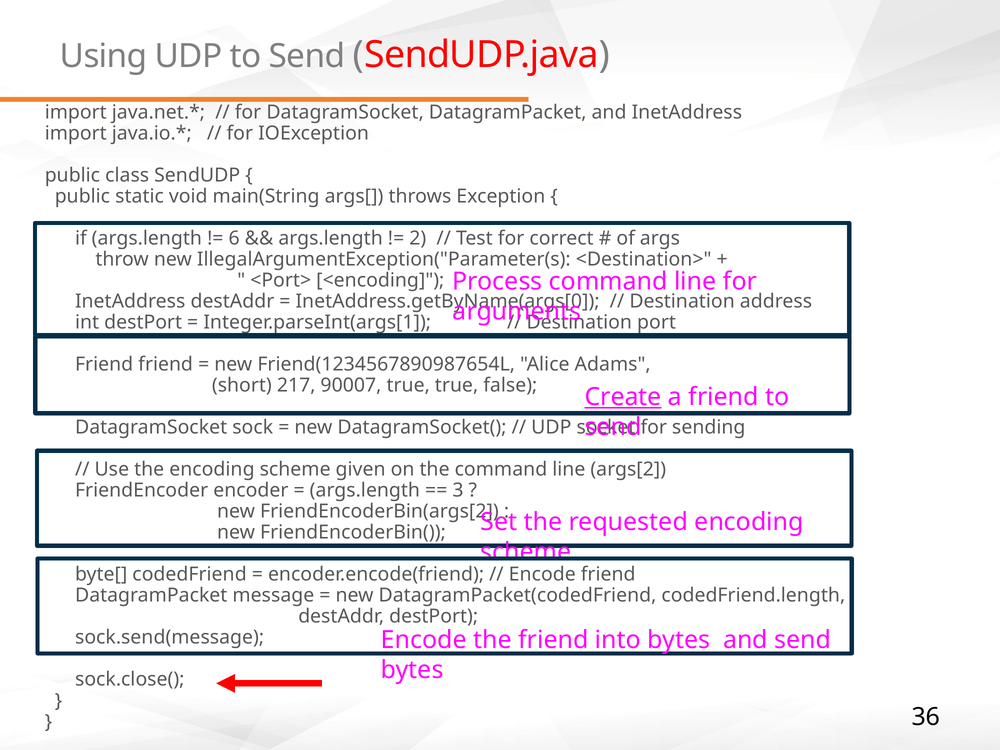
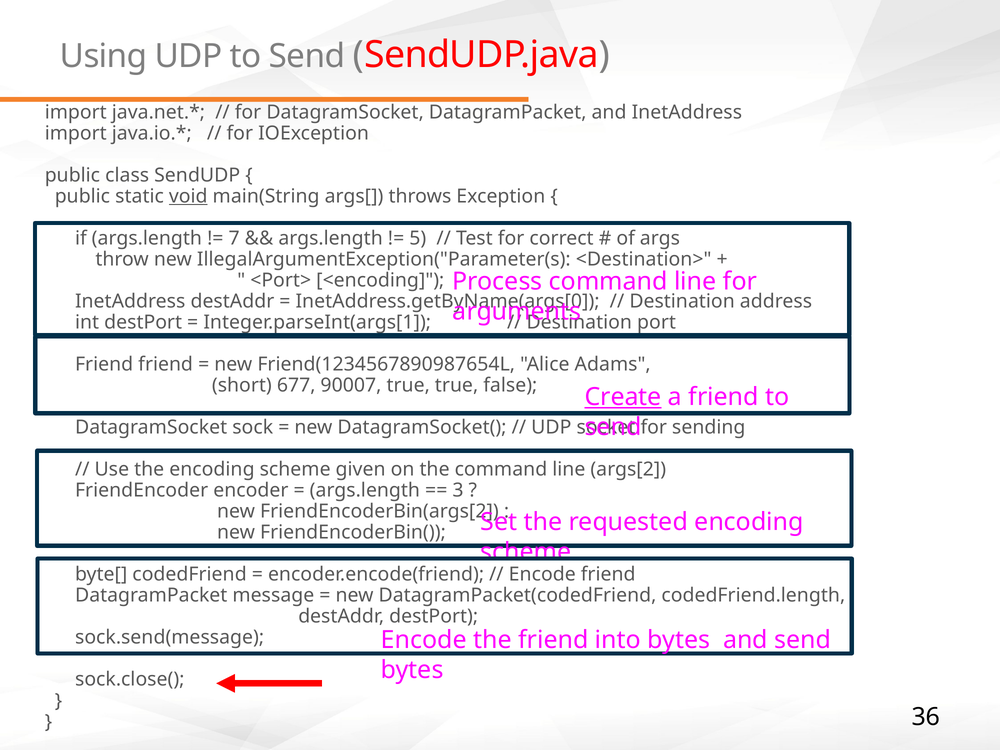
void underline: none -> present (188, 196)
6: 6 -> 7 (234, 238)
2: 2 -> 5 (418, 238)
217: 217 -> 677 (296, 385)
